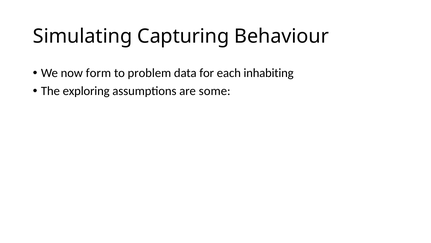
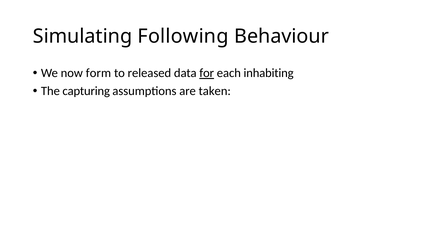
Capturing: Capturing -> Following (183, 36)
problem: problem -> released (149, 73)
for underline: none -> present (207, 73)
exploring: exploring -> capturing (86, 91)
some: some -> taken (215, 91)
